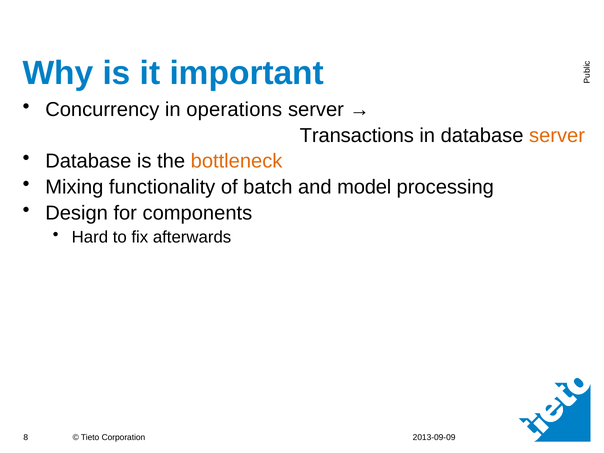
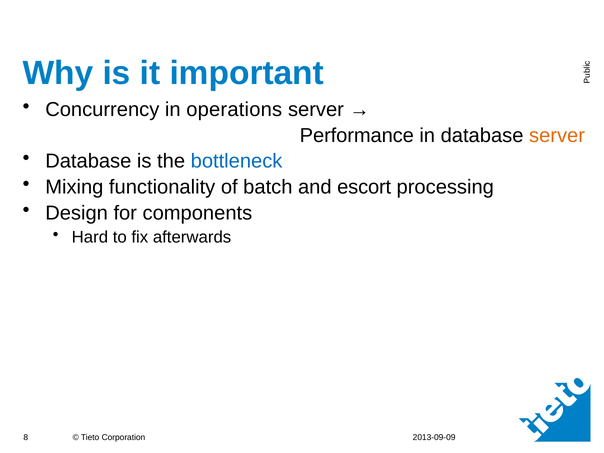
Transactions: Transactions -> Performance (357, 135)
bottleneck colour: orange -> blue (237, 161)
model: model -> escort (364, 187)
